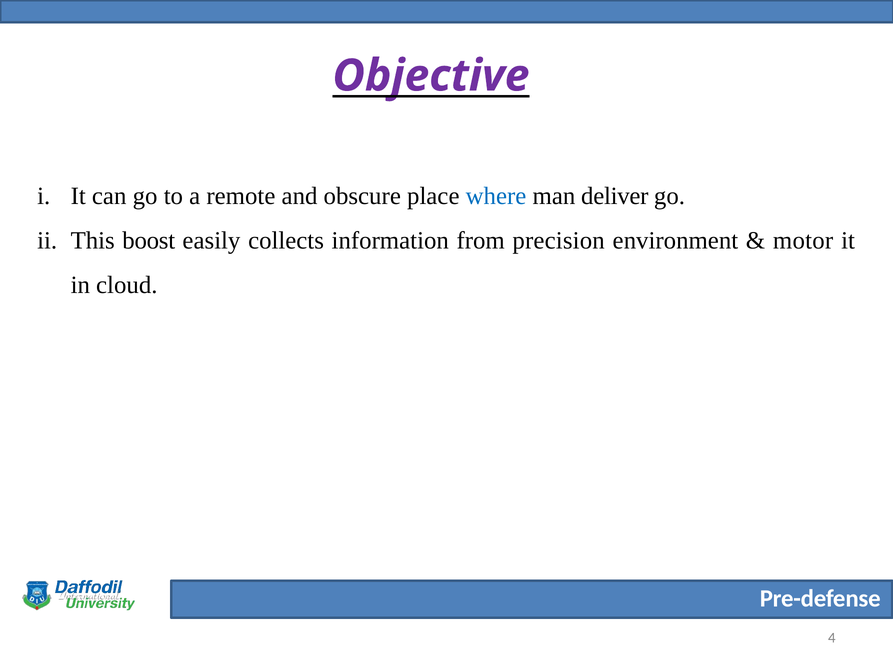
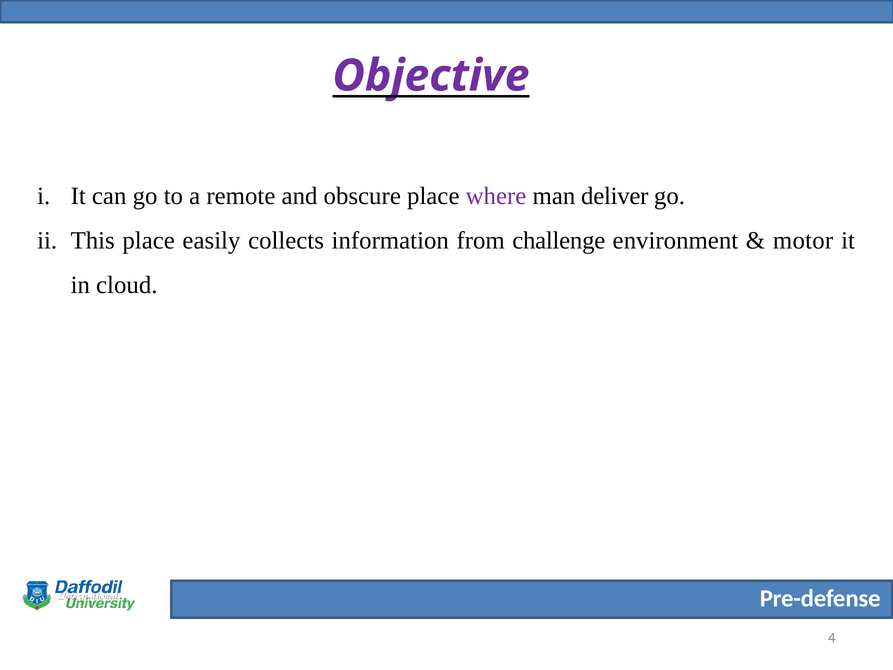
where colour: blue -> purple (496, 196)
This boost: boost -> place (149, 241)
precision: precision -> challenge (559, 241)
